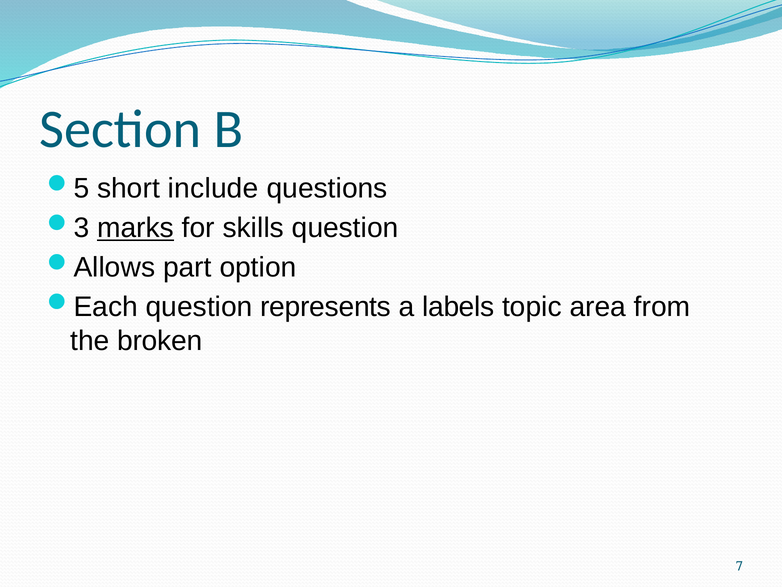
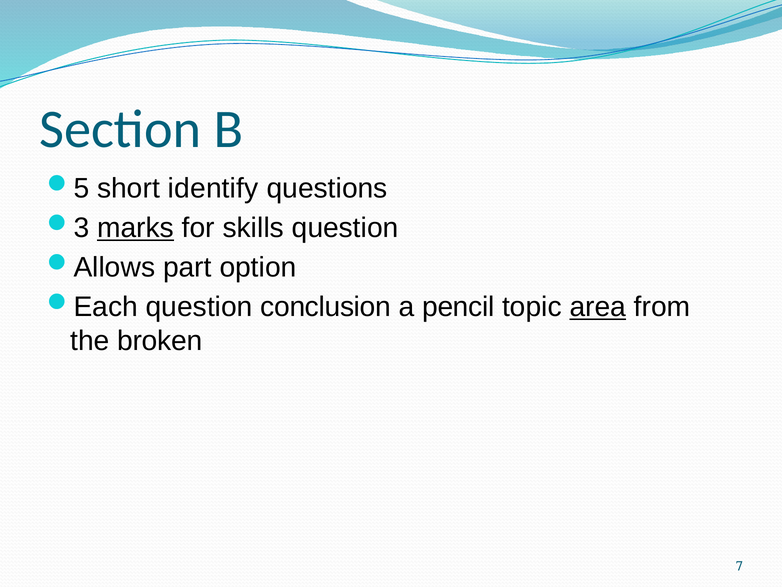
include: include -> identify (213, 188)
represents: represents -> conclusion (326, 307)
labels: labels -> pencil (458, 307)
area underline: none -> present (598, 307)
